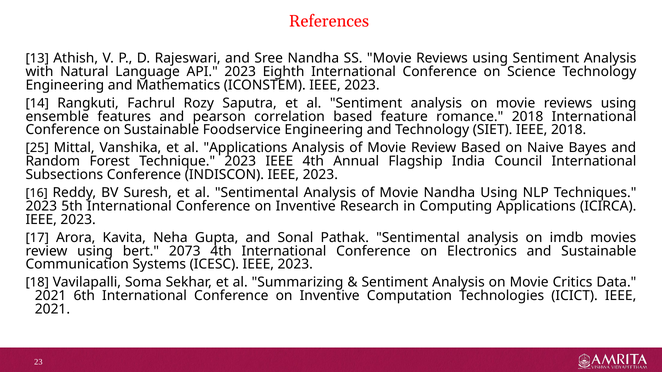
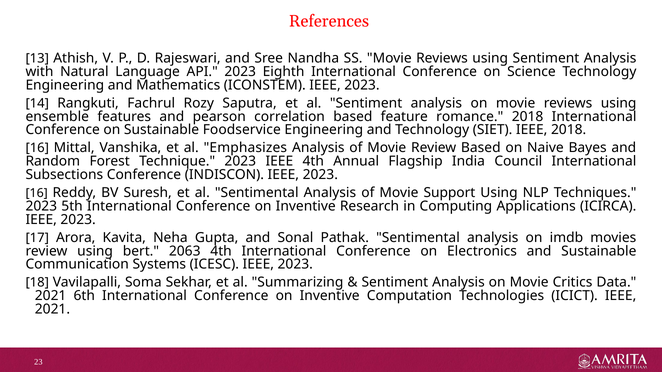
25: 25 -> 16 (37, 148)
al Applications: Applications -> Emphasizes (245, 148)
Movie Nandha: Nandha -> Support (449, 193)
2073: 2073 -> 2063 (185, 251)
